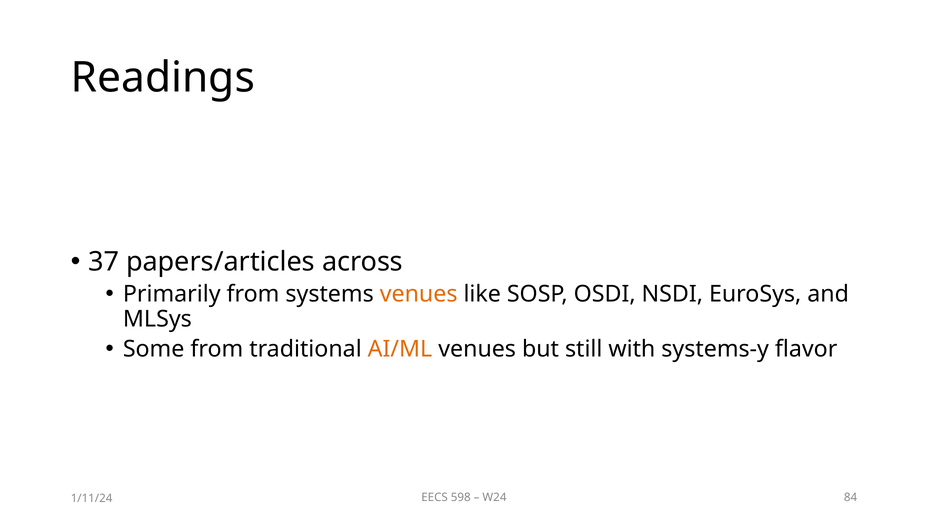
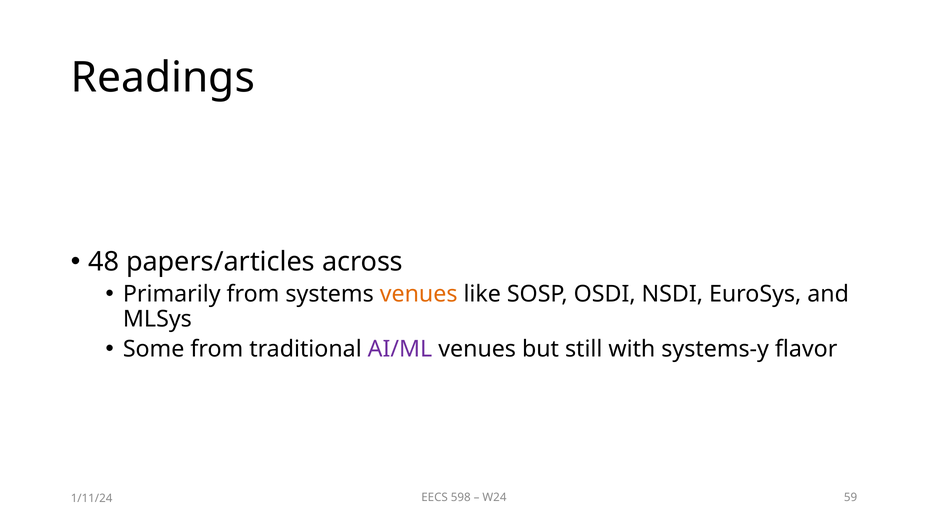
37: 37 -> 48 (104, 262)
AI/ML colour: orange -> purple (400, 349)
84: 84 -> 59 (851, 498)
